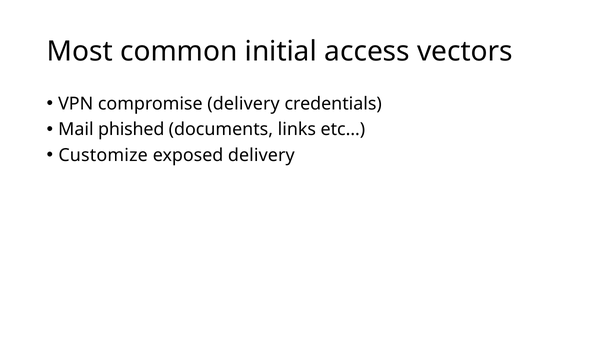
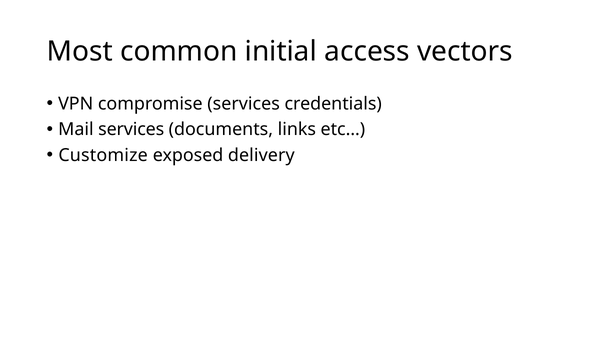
compromise delivery: delivery -> services (244, 104)
Mail phished: phished -> services (131, 129)
